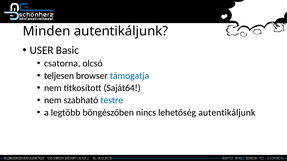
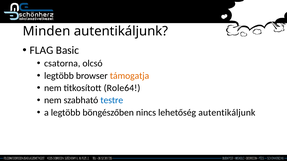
USER: USER -> FLAG (42, 50)
teljesen: teljesen -> legtöbb (59, 76)
támogatja colour: blue -> orange (130, 76)
Saját64: Saját64 -> Role64 (122, 88)
